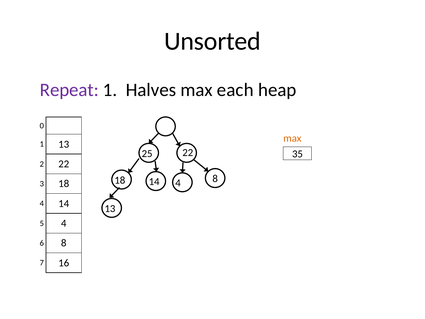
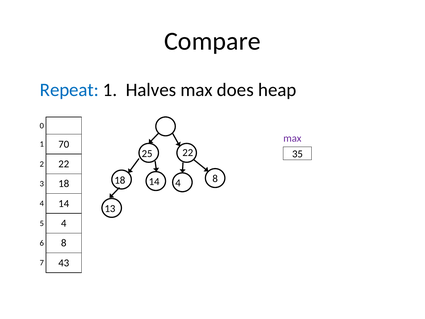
Unsorted: Unsorted -> Compare (212, 41)
Repeat colour: purple -> blue (69, 90)
each: each -> does (235, 90)
max colour: orange -> purple (292, 138)
1 13: 13 -> 70 (64, 144)
16: 16 -> 43 (64, 263)
